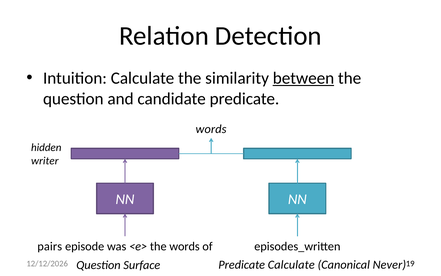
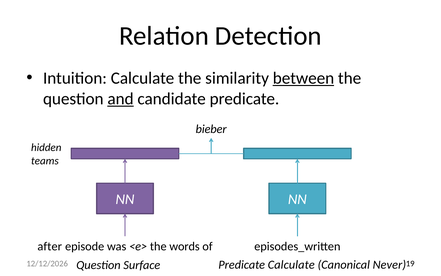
and underline: none -> present (121, 99)
words: words -> bieber (211, 129)
writer: writer -> teams (45, 161)
pairs: pairs -> after (50, 246)
